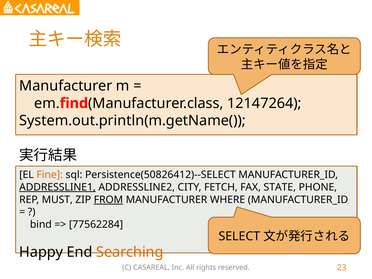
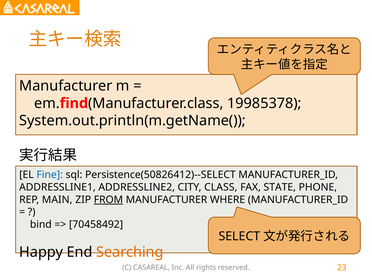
12147264: 12147264 -> 19985378 (264, 103)
Fine colour: orange -> blue (50, 175)
ADDRESSLINE1 underline: present -> none (58, 187)
FETCH: FETCH -> CLASS (221, 187)
MUST: MUST -> MAIN (57, 200)
77562284: 77562284 -> 70458492 (96, 224)
